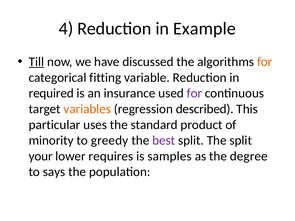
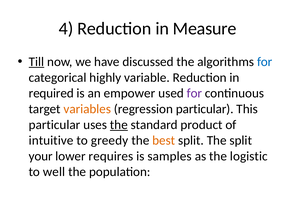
Example: Example -> Measure (205, 29)
for colour: orange -> blue (265, 62)
fitting: fitting -> highly (105, 78)
insurance: insurance -> empower (130, 93)
regression described: described -> particular (205, 109)
the underline: none -> present (119, 125)
minority: minority -> intuitive (51, 141)
best colour: purple -> orange (164, 141)
degree: degree -> logistic (249, 156)
says: says -> well (54, 172)
